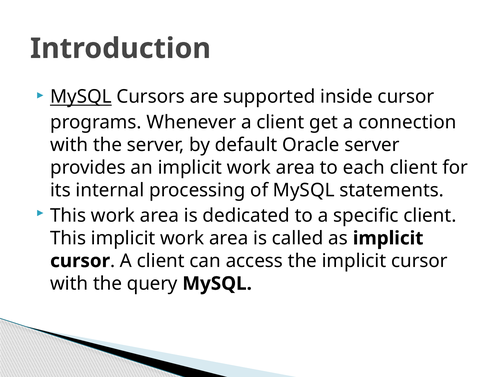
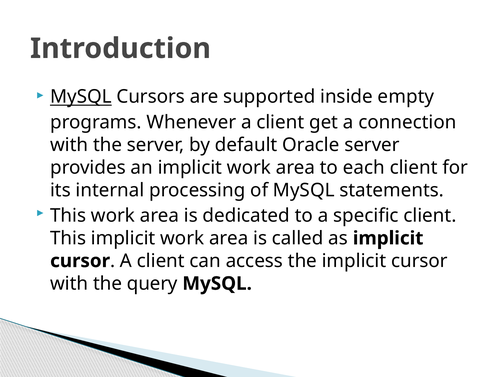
inside cursor: cursor -> empty (406, 96)
